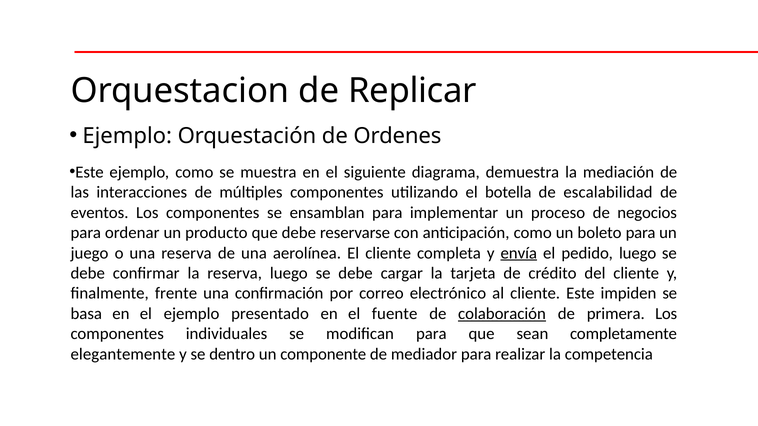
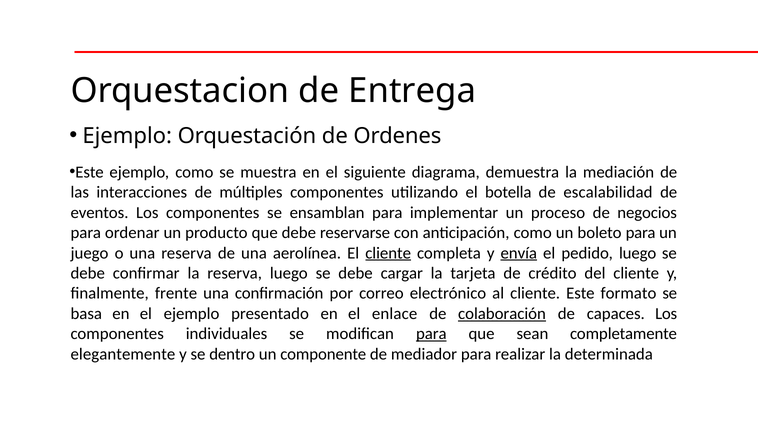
Replicar: Replicar -> Entrega (412, 91)
cliente underline: none -> present (388, 253)
impiden: impiden -> formato (628, 294)
fuente: fuente -> enlace (395, 314)
primera: primera -> capaces (616, 314)
para underline: none -> present (431, 334)
competencia: competencia -> determinada (609, 354)
